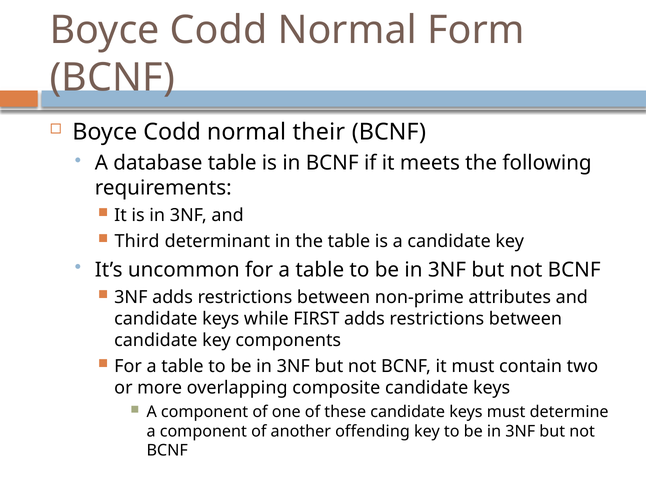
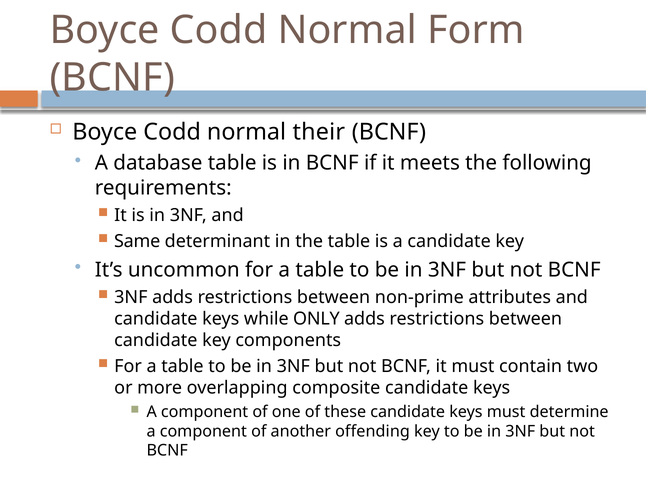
Third: Third -> Same (137, 241)
FIRST: FIRST -> ONLY (316, 318)
